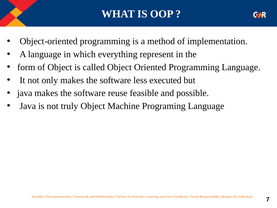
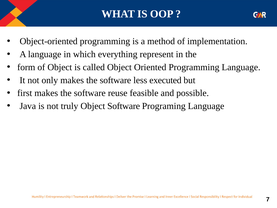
java: java -> first (25, 93)
Object Machine: Machine -> Software (124, 106)
